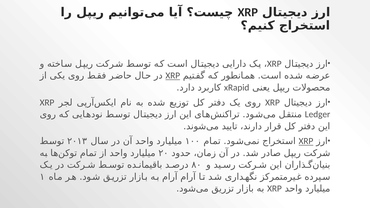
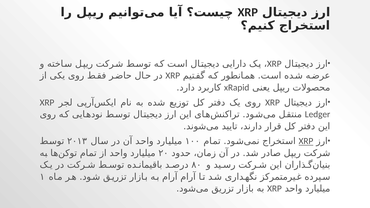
XRP underline: present -> none (173, 76)
